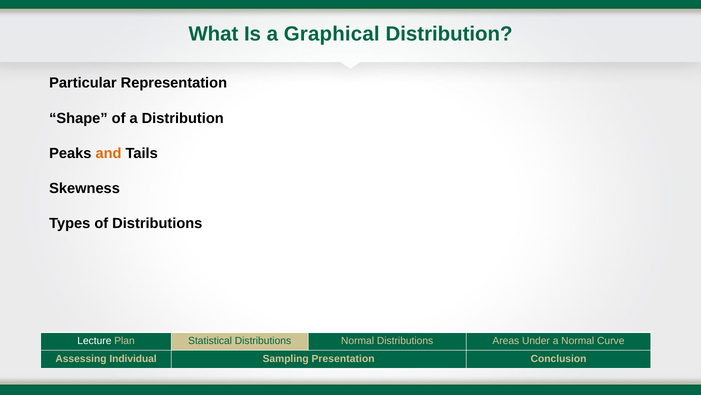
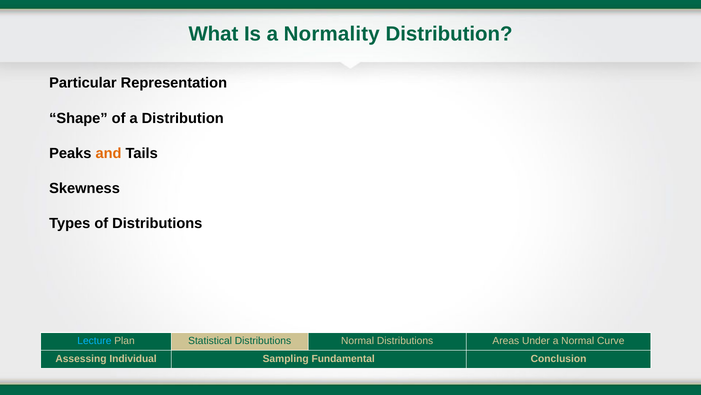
Graphical: Graphical -> Normality (332, 34)
Lecture colour: white -> light blue (94, 340)
Presentation: Presentation -> Fundamental (343, 358)
